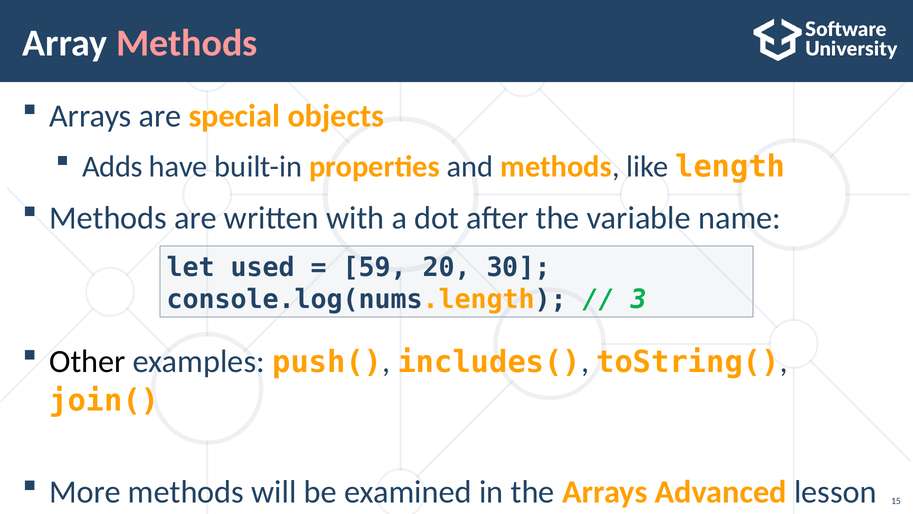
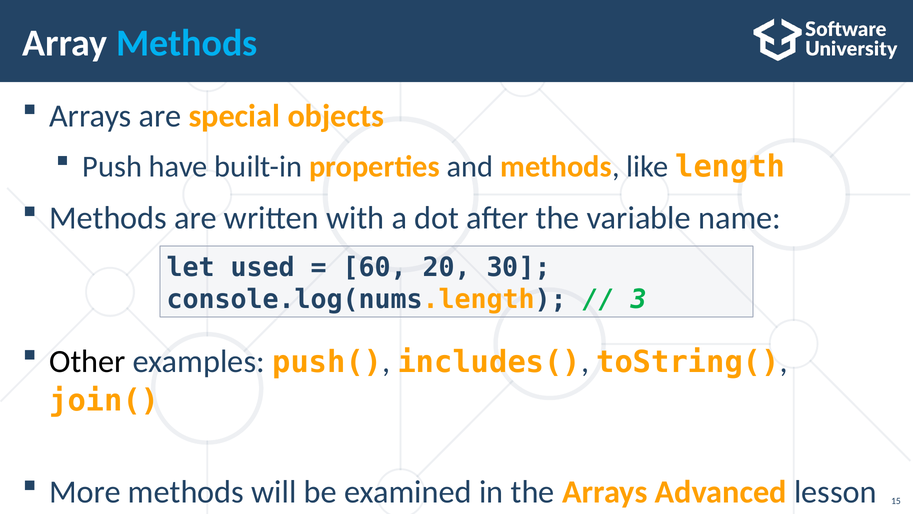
Methods colour: pink -> light blue (187, 43)
Adds: Adds -> Push (112, 167)
59: 59 -> 60 (375, 267)
